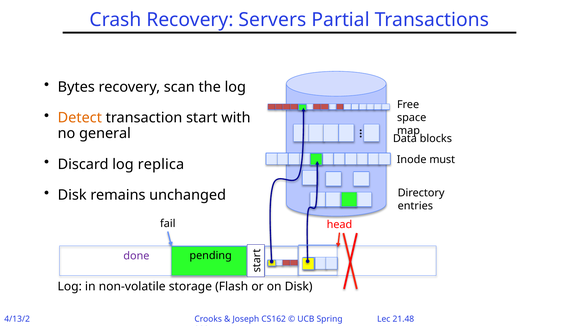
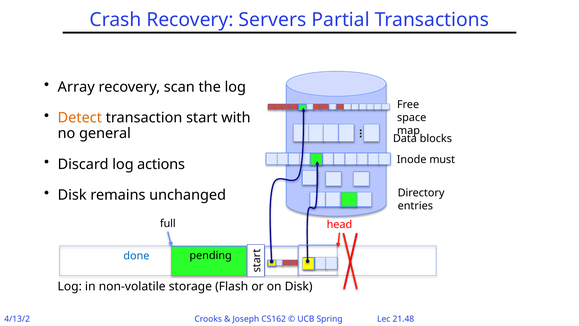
Bytes: Bytes -> Array (76, 87)
replica: replica -> actions (161, 164)
fail: fail -> full (168, 223)
done colour: purple -> blue (136, 256)
